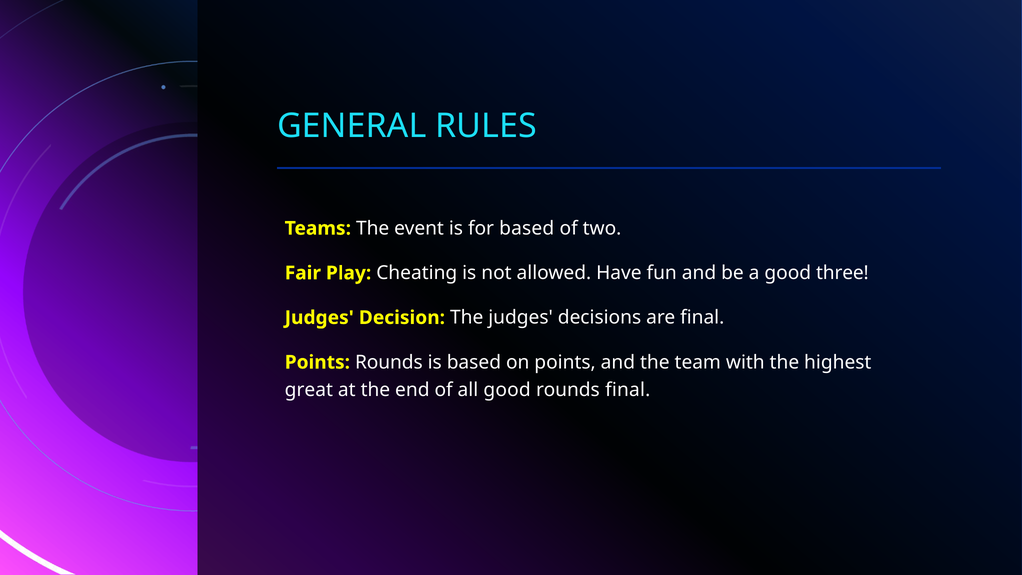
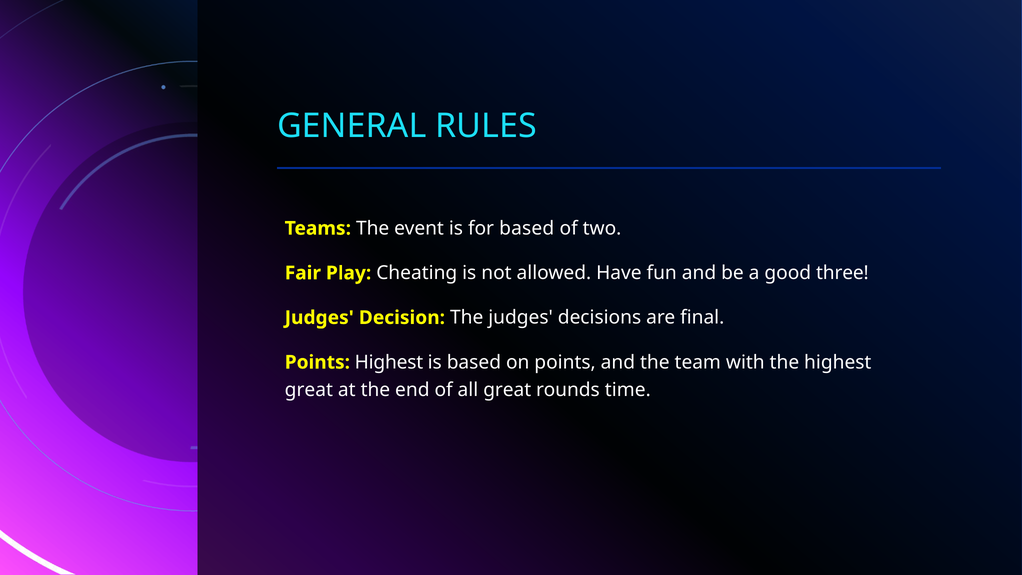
Points Rounds: Rounds -> Highest (389, 362)
all good: good -> great (507, 390)
rounds final: final -> time (628, 390)
